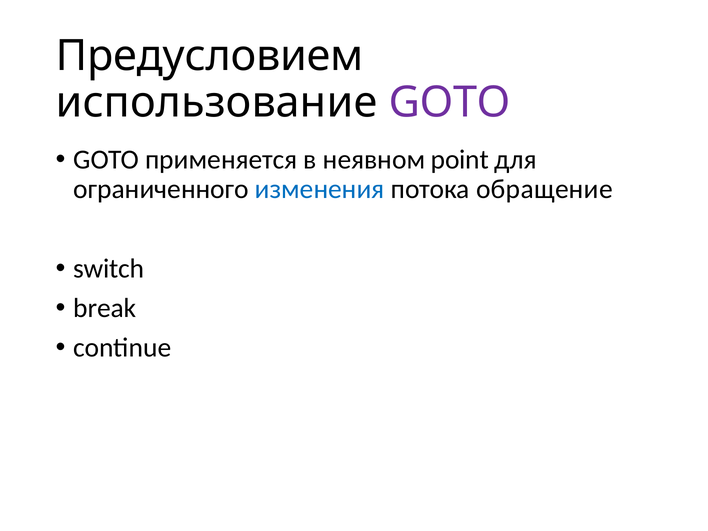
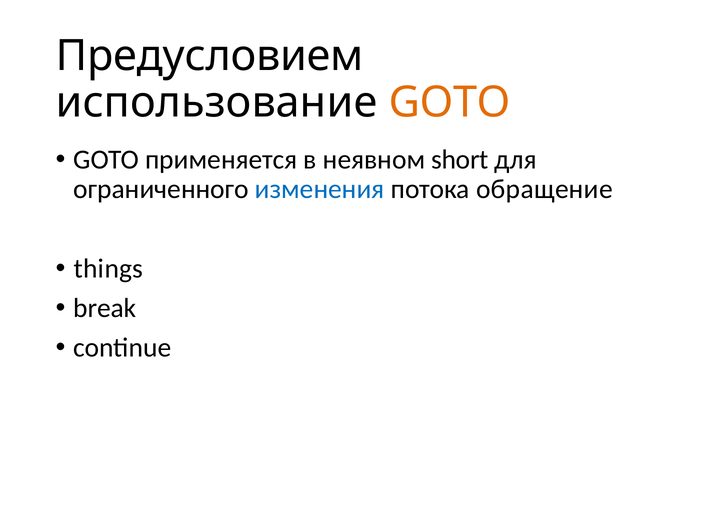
GOTO colour: purple -> orange (450, 103)
point: point -> short (460, 160)
switch: switch -> things (108, 269)
